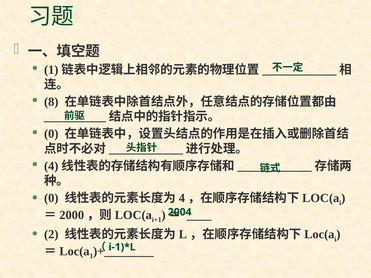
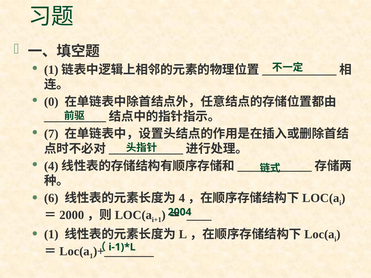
8: 8 -> 0 (51, 102)
0: 0 -> 7 (51, 134)
0: 0 -> 6 (51, 198)
2: 2 -> 1 (51, 235)
